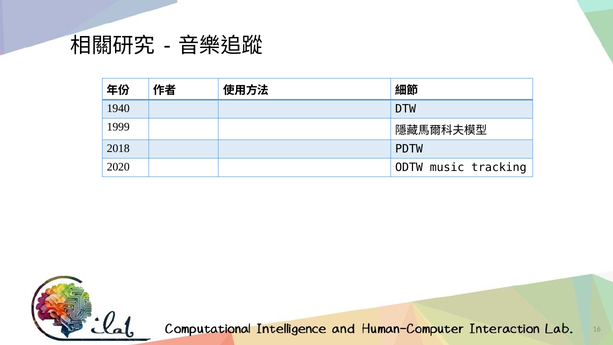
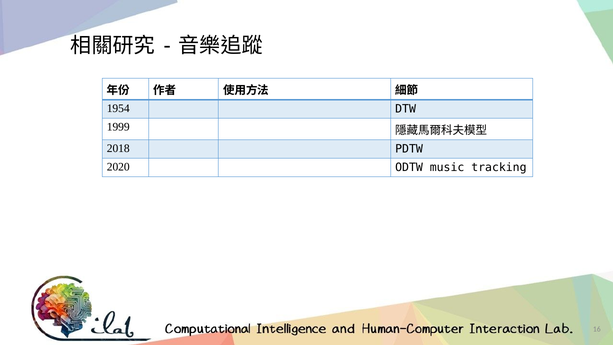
1940: 1940 -> 1954 (118, 108)
